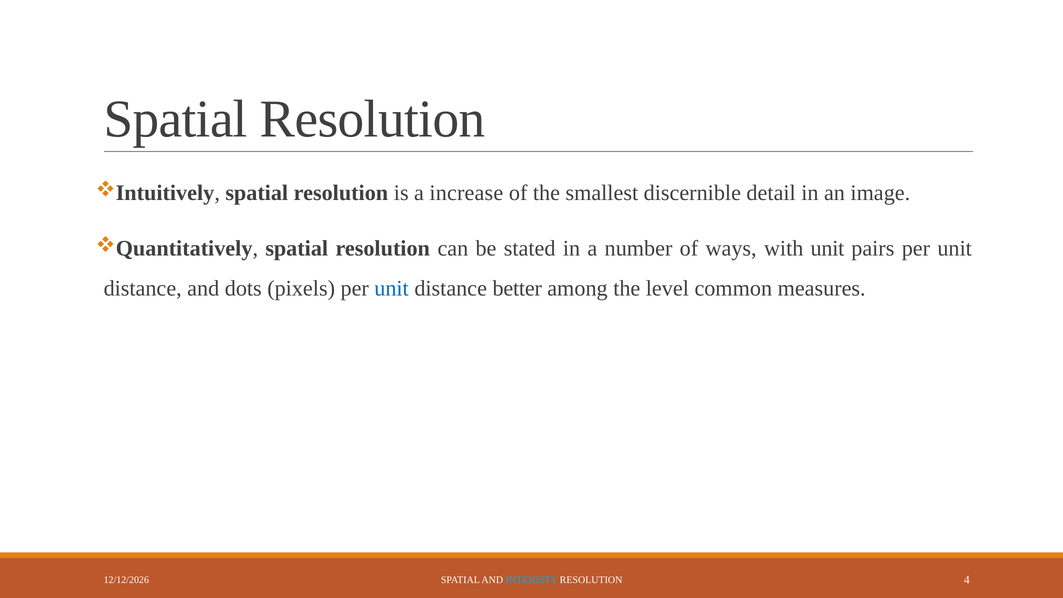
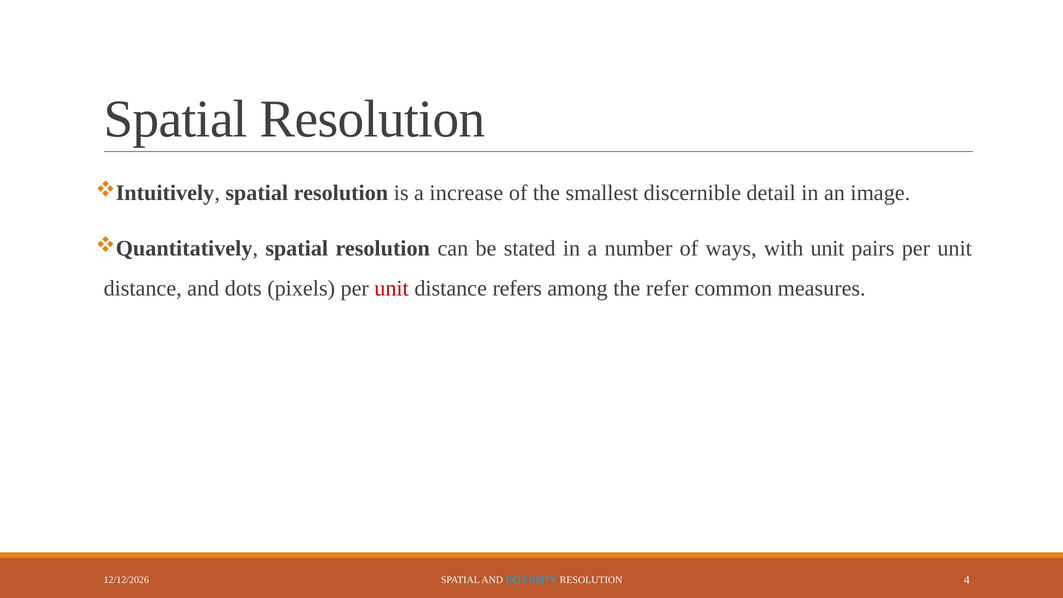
unit colour: blue -> red (392, 288)
better: better -> refers (517, 288)
level: level -> refer (667, 288)
